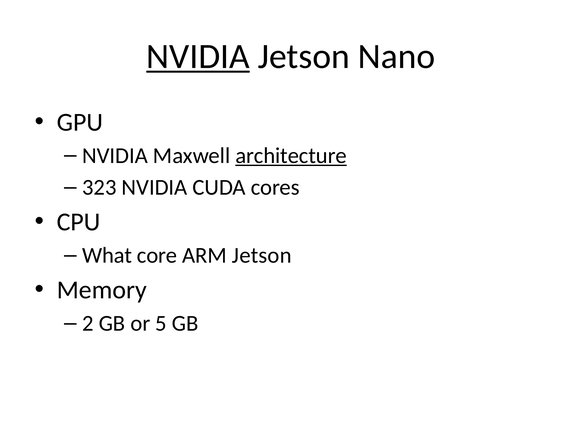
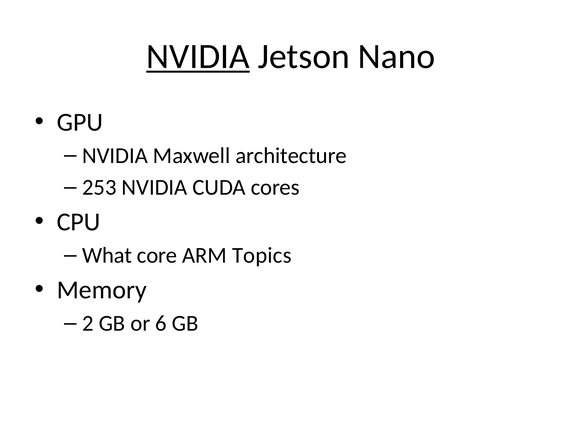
architecture underline: present -> none (291, 156)
323: 323 -> 253 (99, 187)
ARM Jetson: Jetson -> Topics (262, 255)
5: 5 -> 6 (161, 323)
